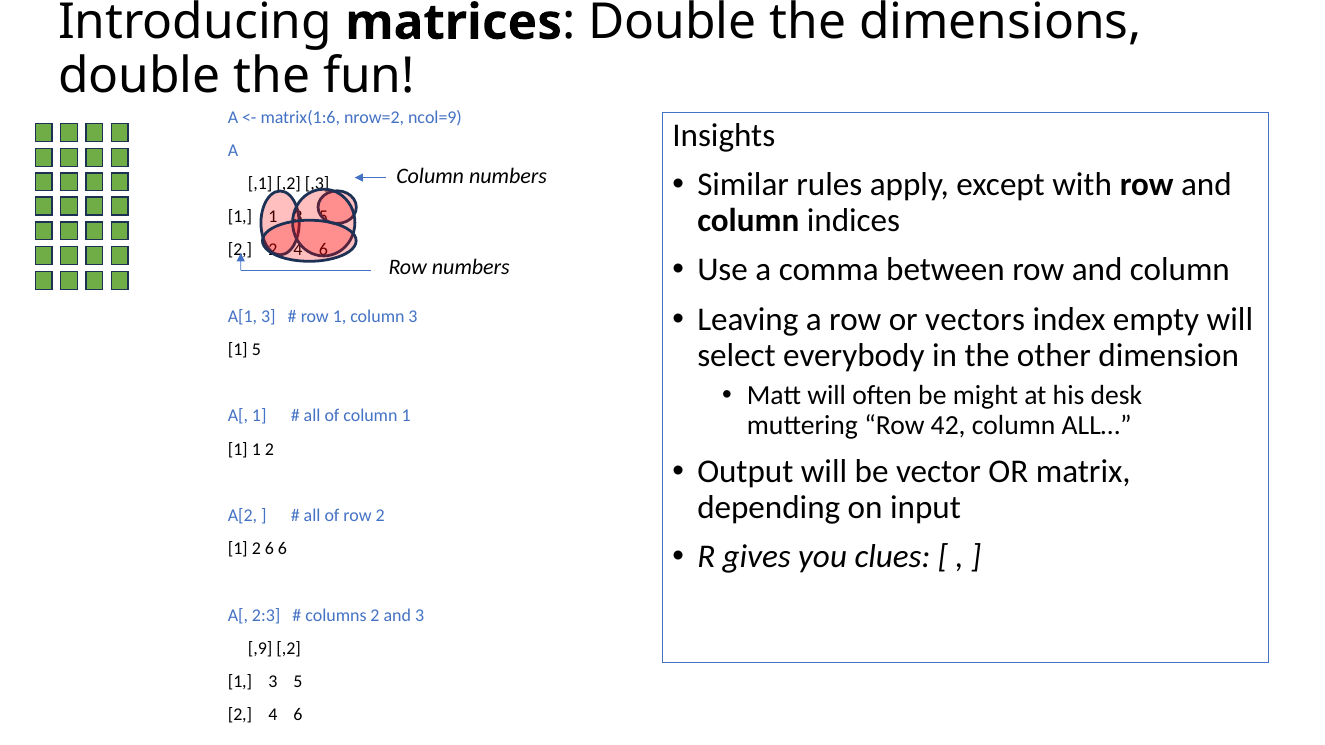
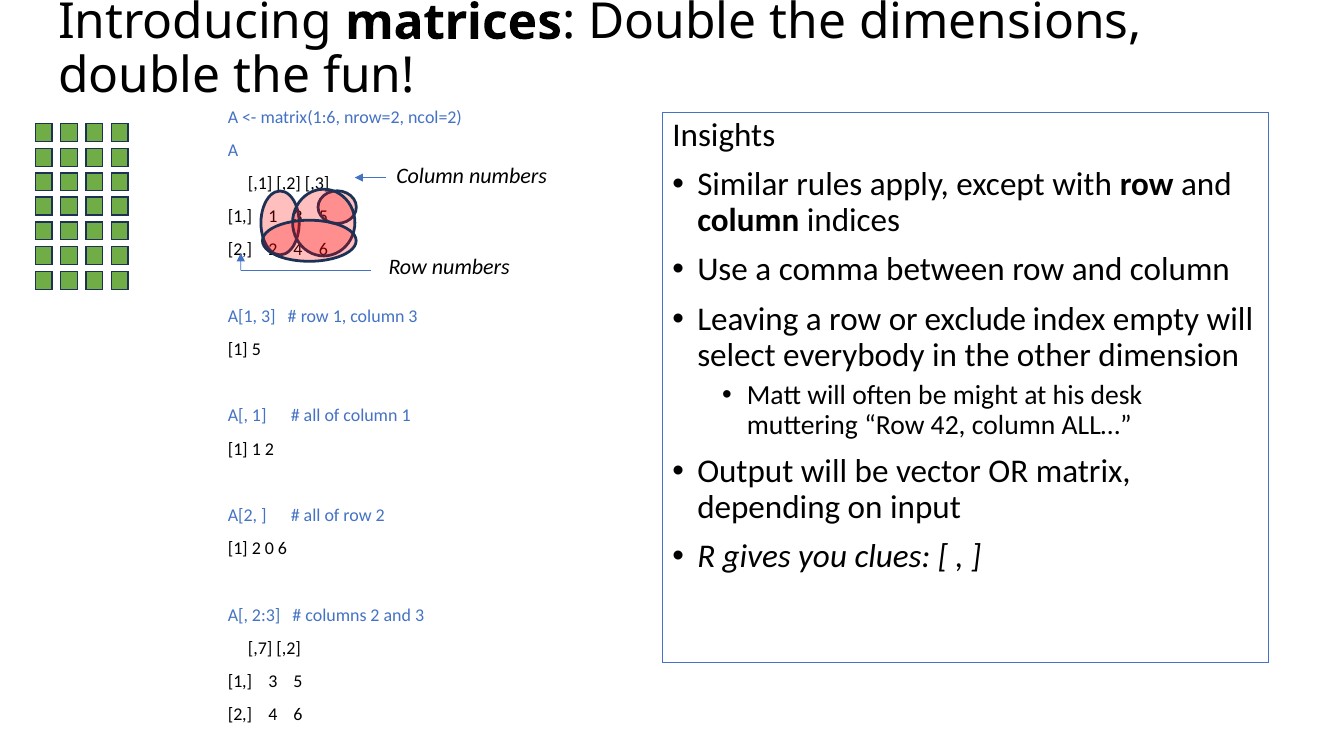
ncol=9: ncol=9 -> ncol=2 (435, 117)
vectors: vectors -> exclude (975, 320)
2 6: 6 -> 0 (269, 549)
,9: ,9 -> ,7 (260, 649)
